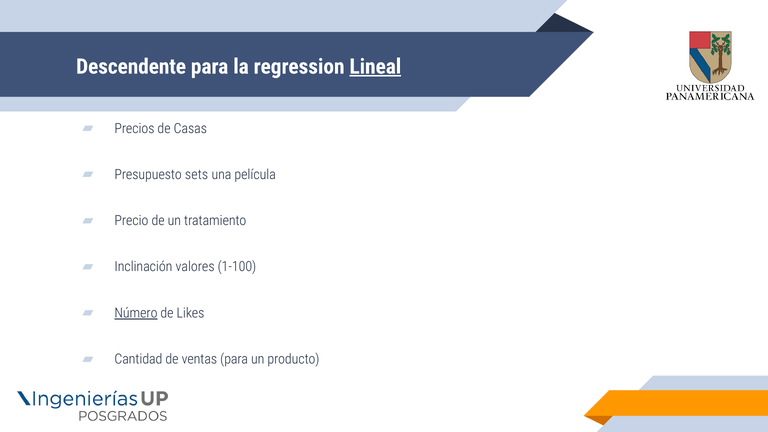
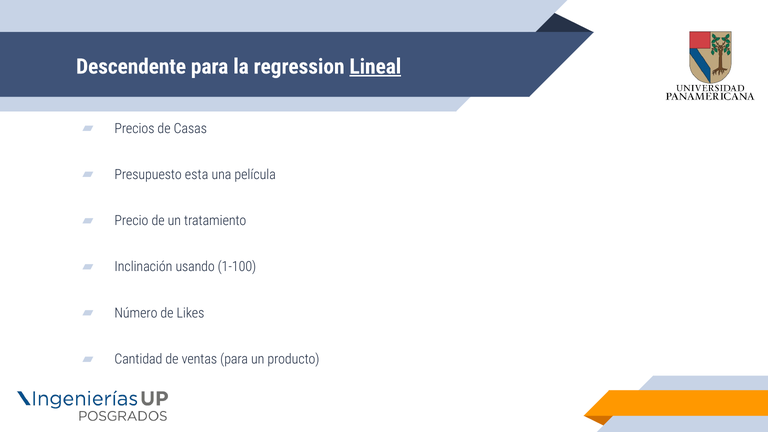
sets: sets -> esta (197, 175)
valores: valores -> usando (195, 267)
Número underline: present -> none (136, 313)
